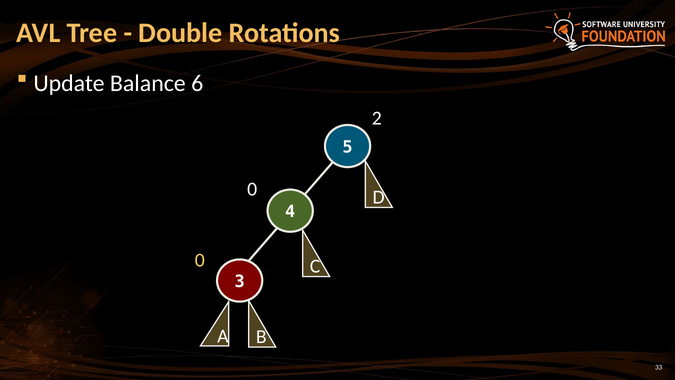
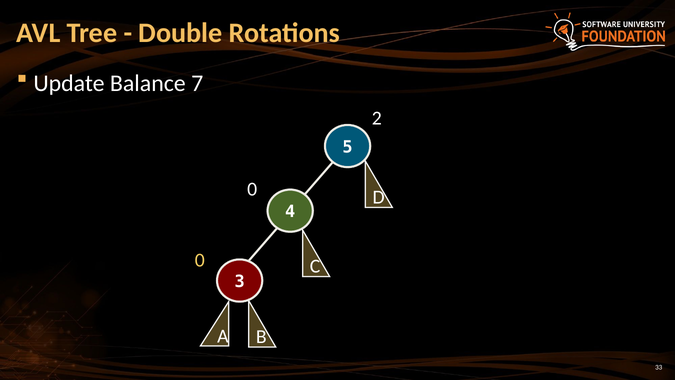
6: 6 -> 7 (197, 83)
